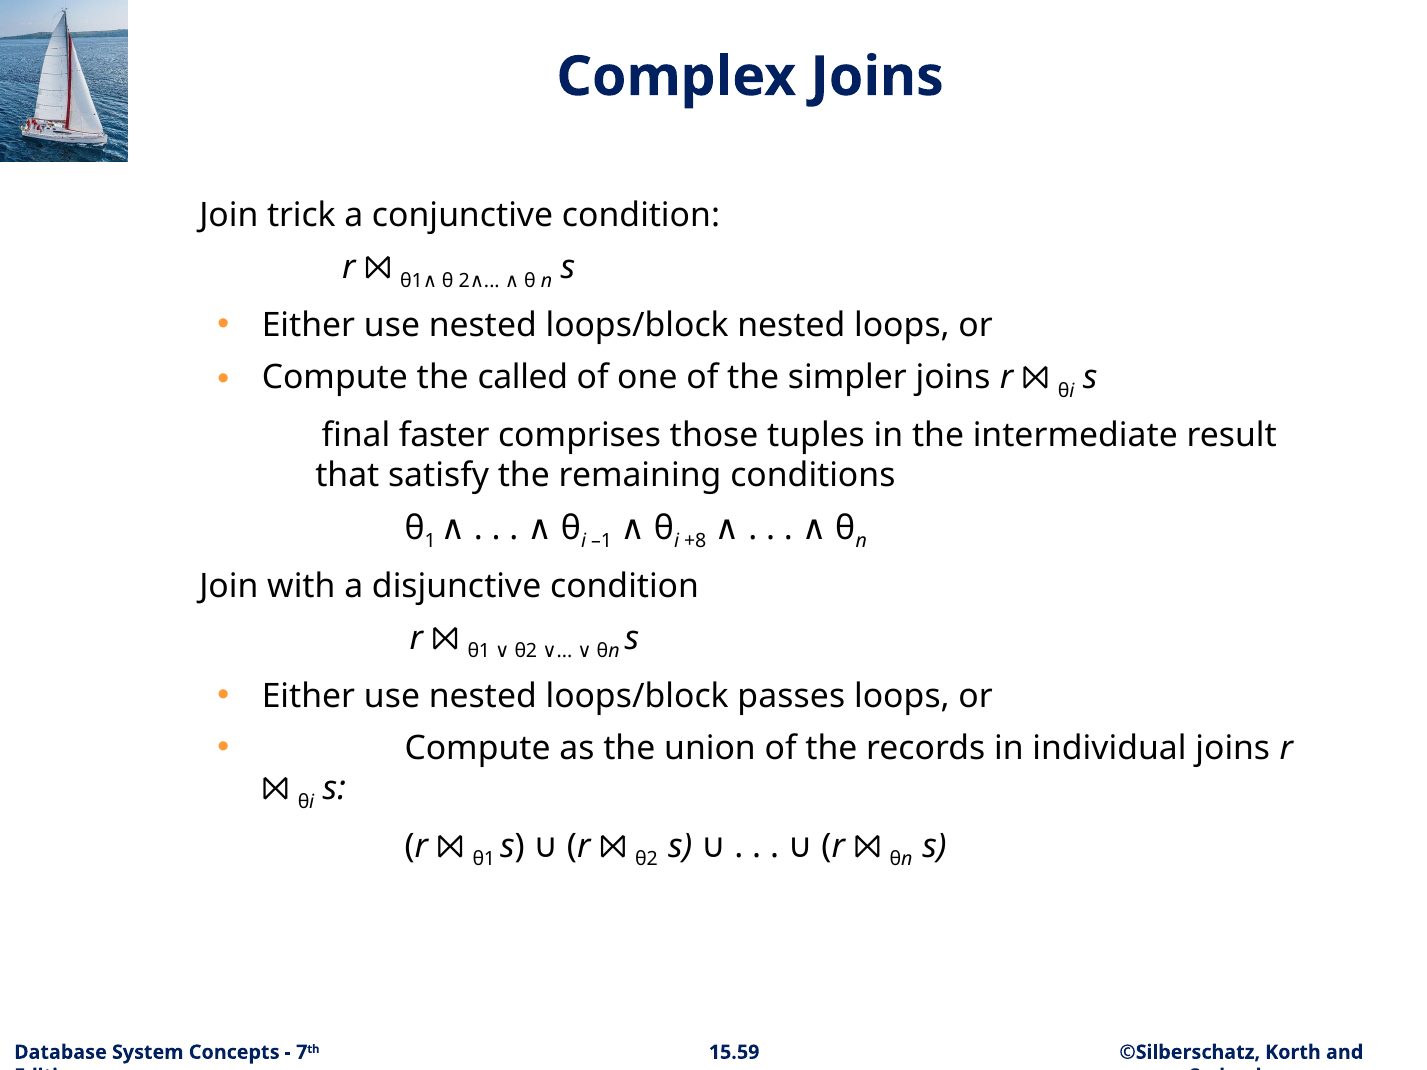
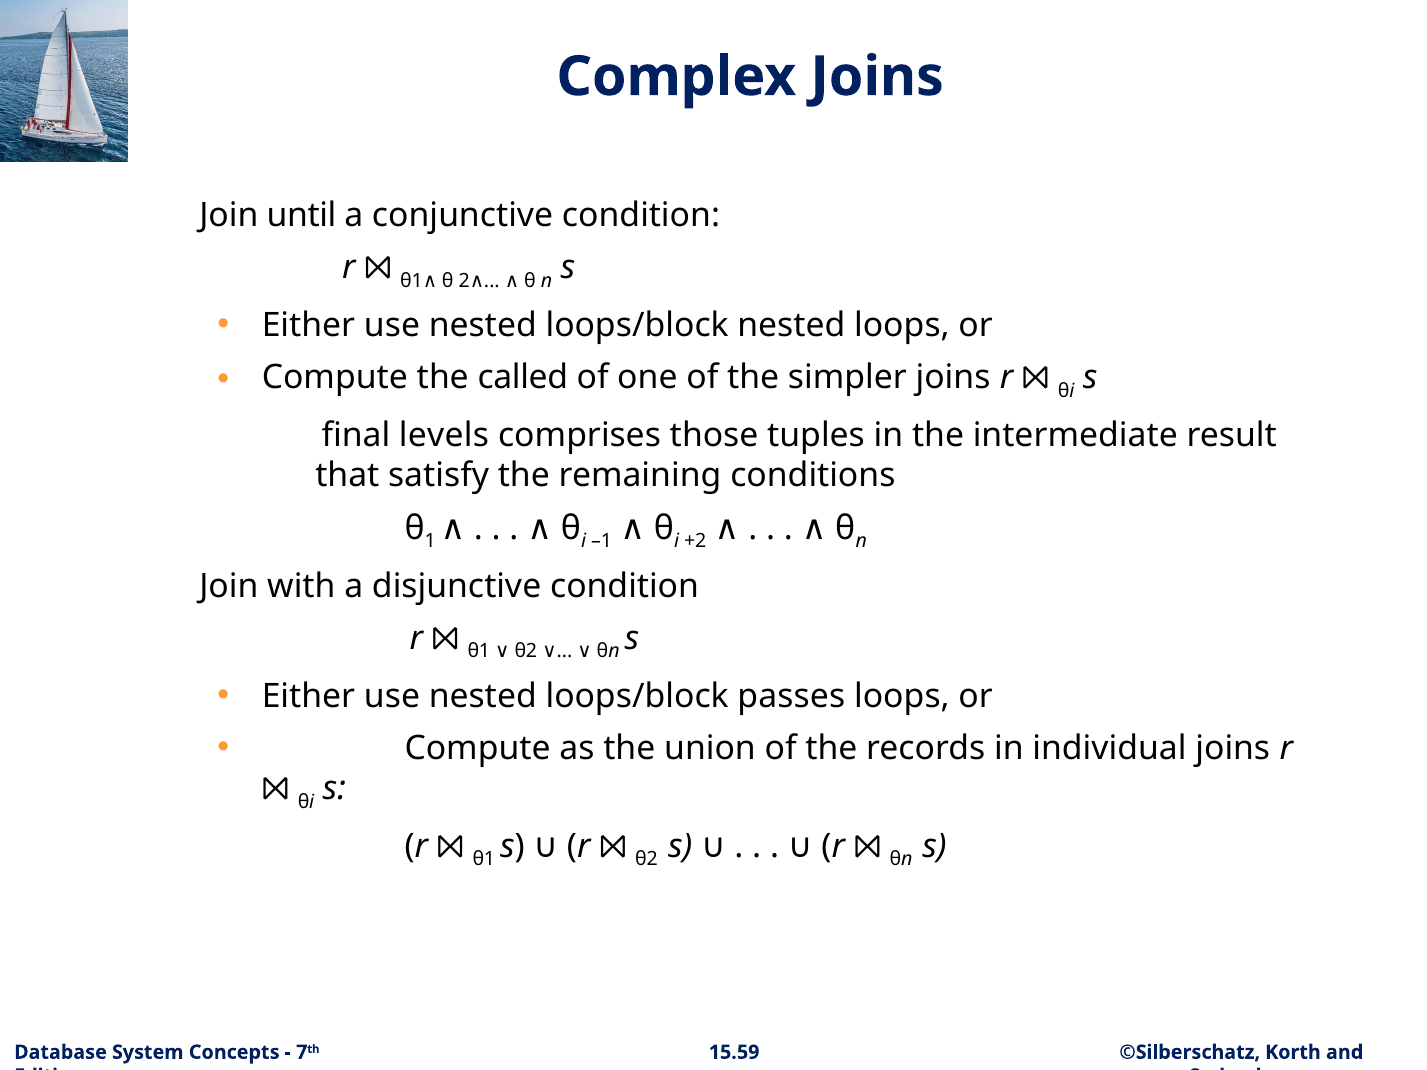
trick: trick -> until (301, 215)
faster: faster -> levels (444, 436)
+8: +8 -> +2 (695, 541)
